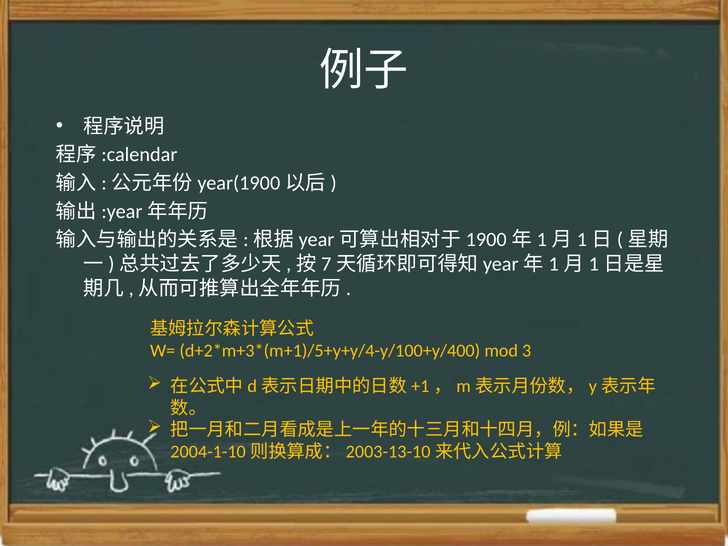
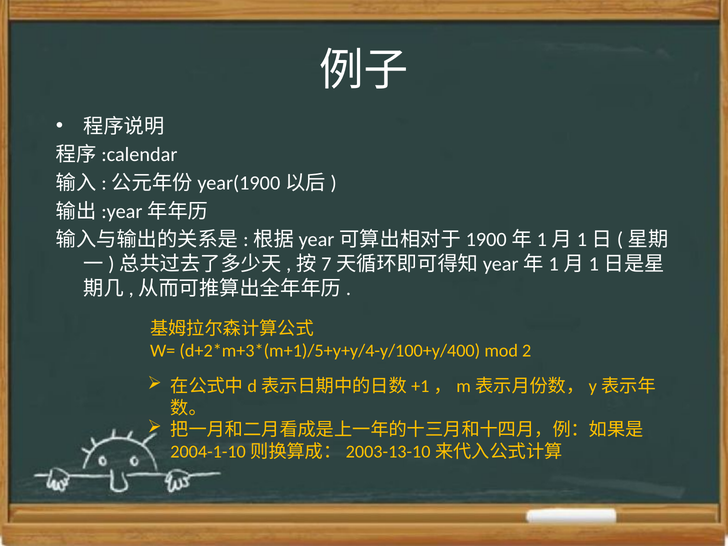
3: 3 -> 2 (527, 351)
